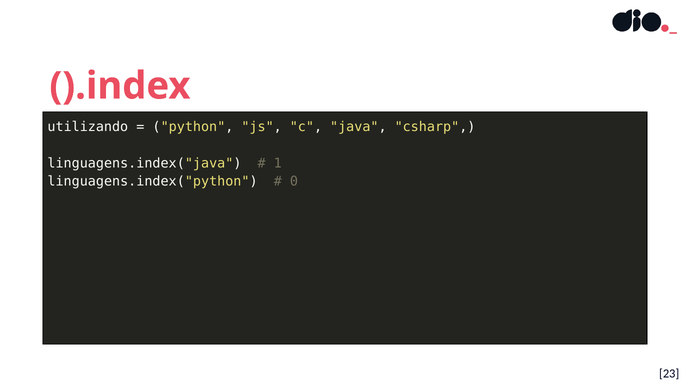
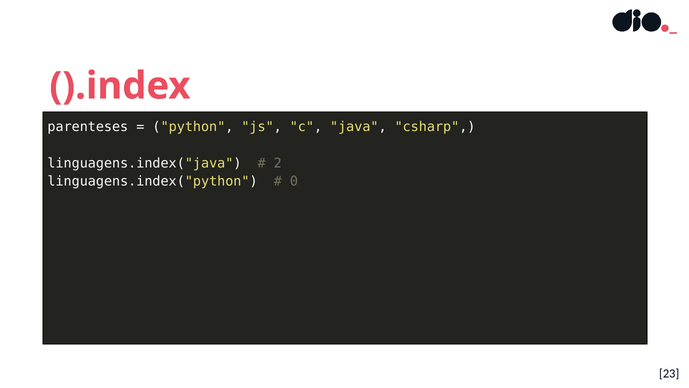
utilizando: utilizando -> parenteses (88, 127)
1: 1 -> 2 (278, 163)
